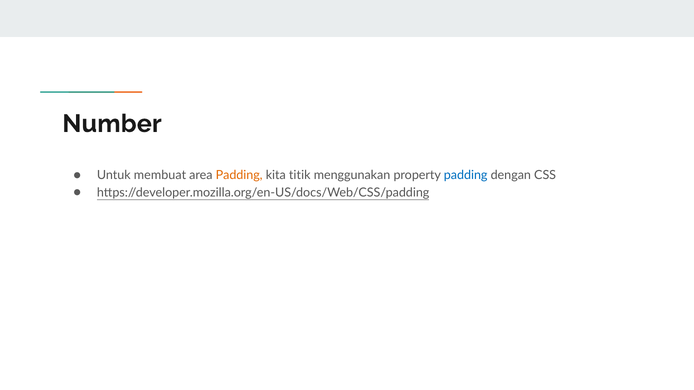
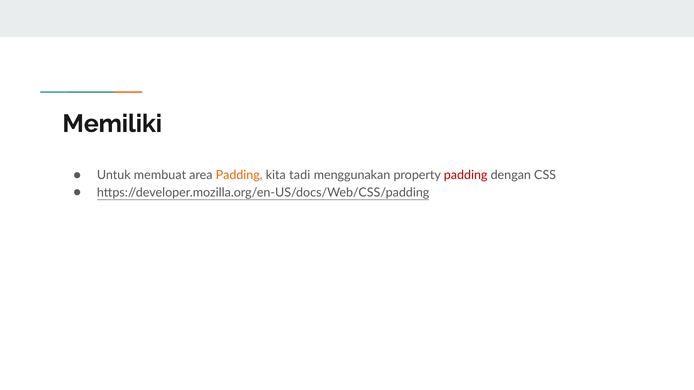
Number: Number -> Memiliki (112, 124)
titik: titik -> tadi (300, 175)
padding colour: blue -> red (466, 175)
